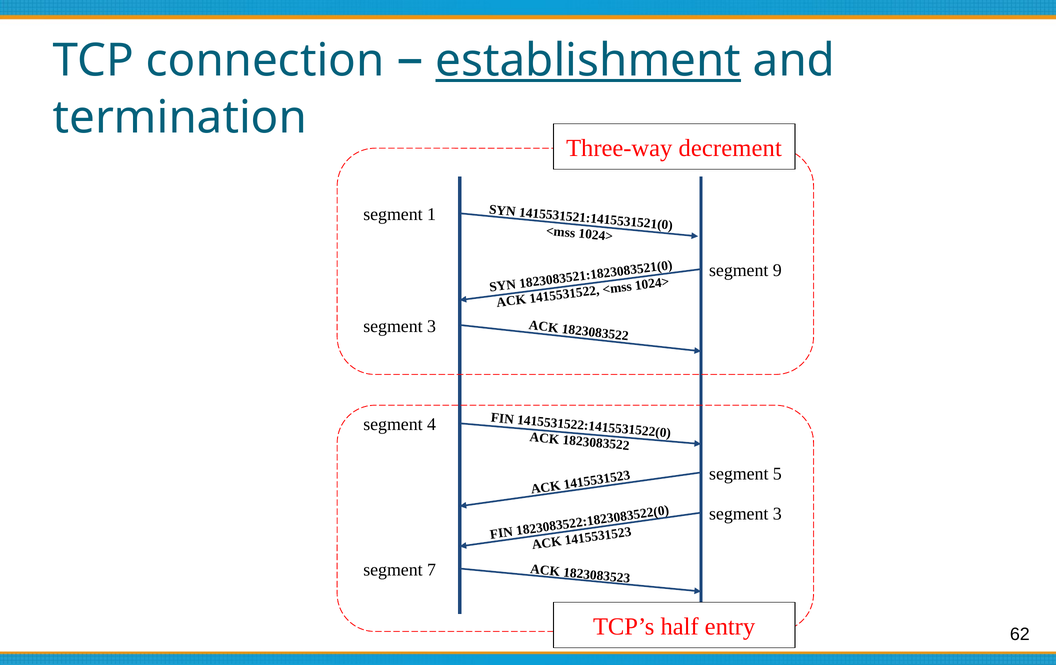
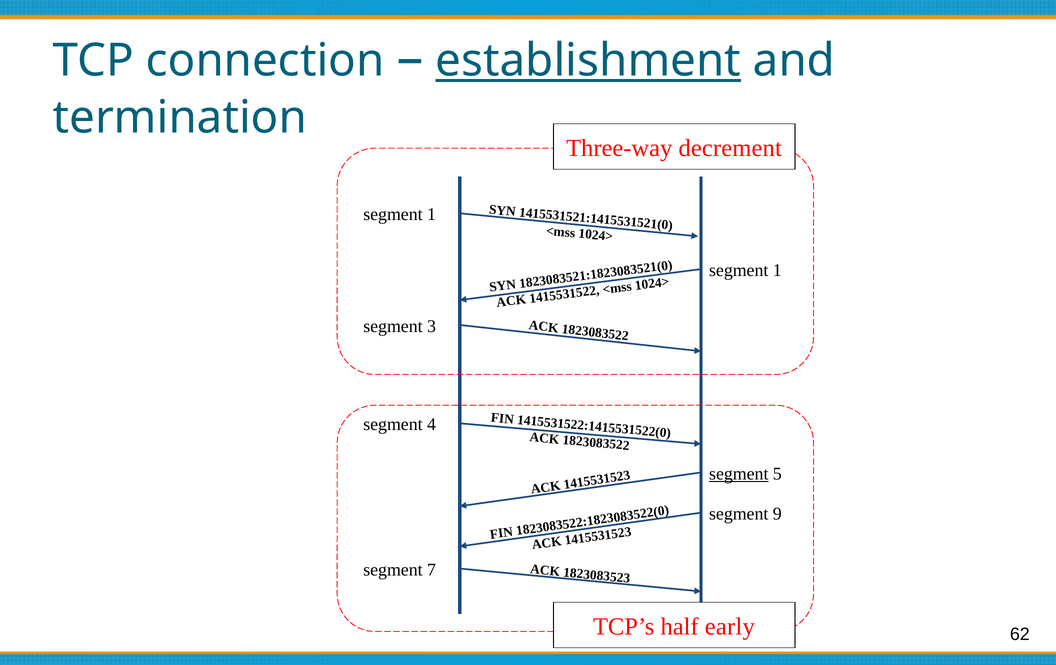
9: 9 -> 1 (777, 271)
segment underline: none -> present (739, 474)
3: 3 -> 9 (777, 514)
entry: entry -> early (730, 627)
